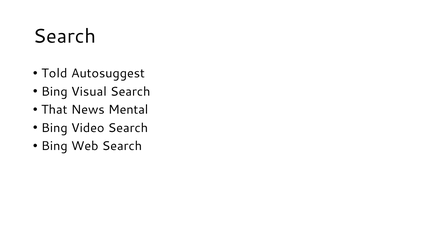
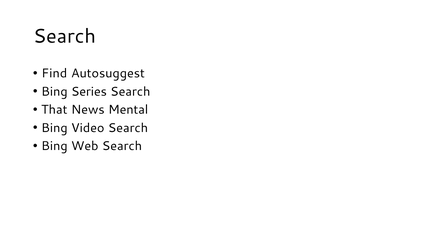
Told: Told -> Find (54, 73)
Visual: Visual -> Series (89, 91)
